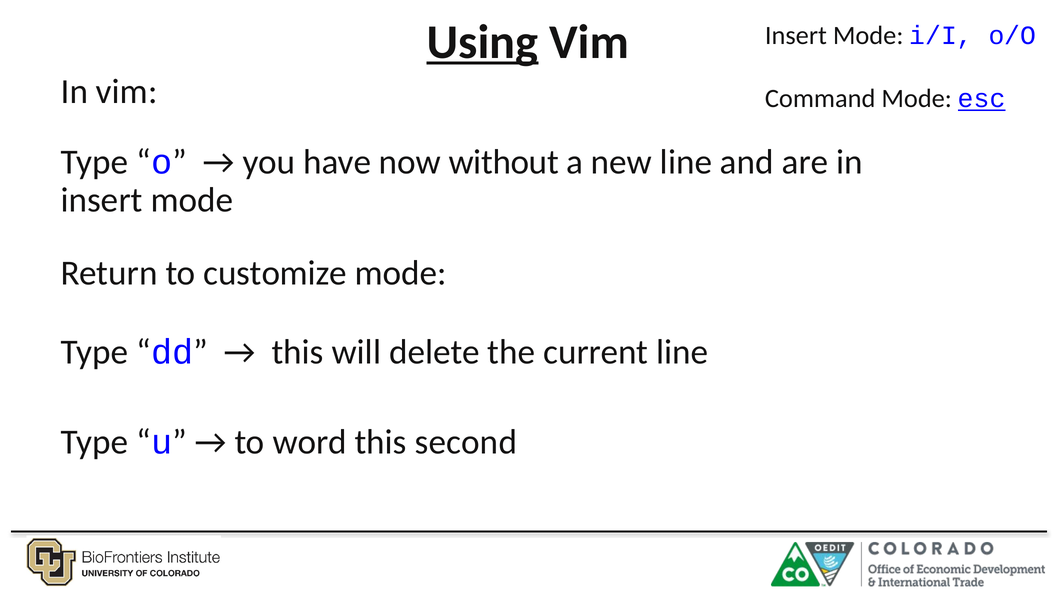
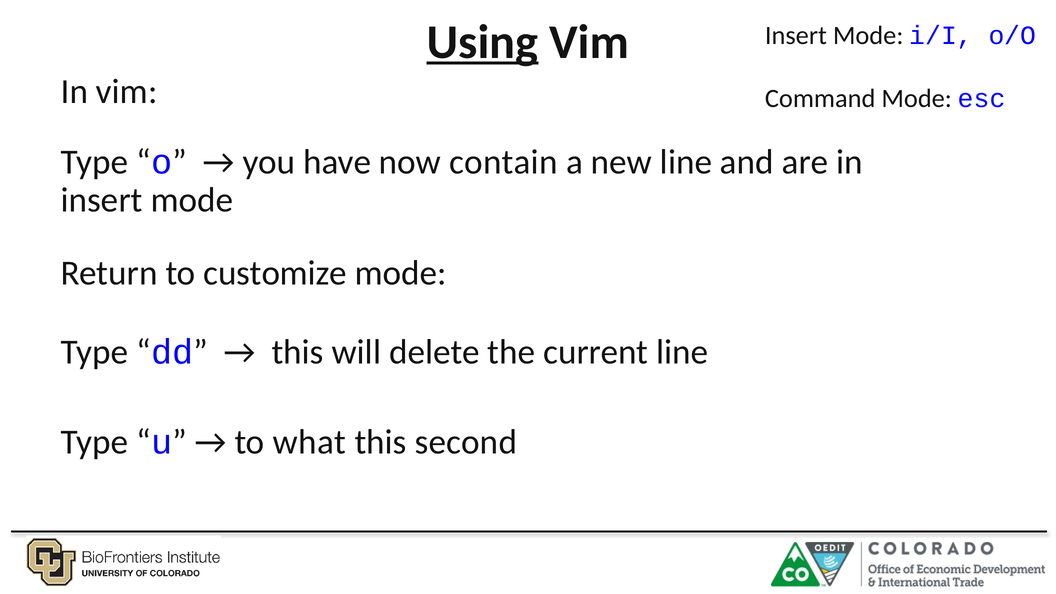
esc underline: present -> none (982, 99)
without: without -> contain (503, 162)
word: word -> what (309, 442)
